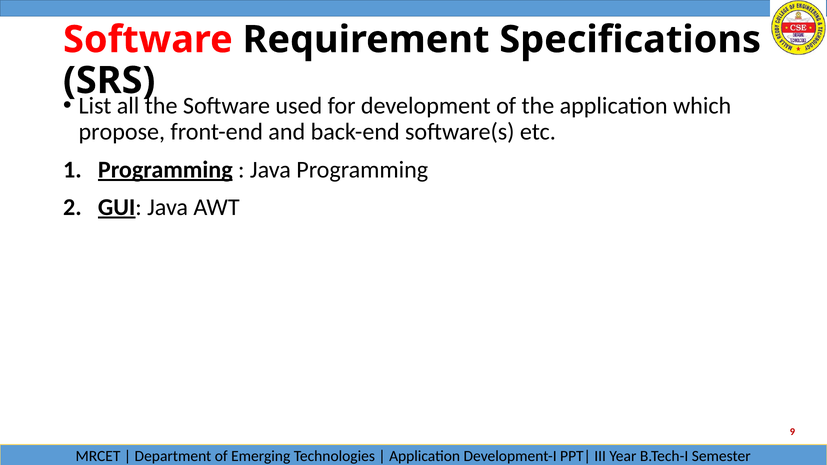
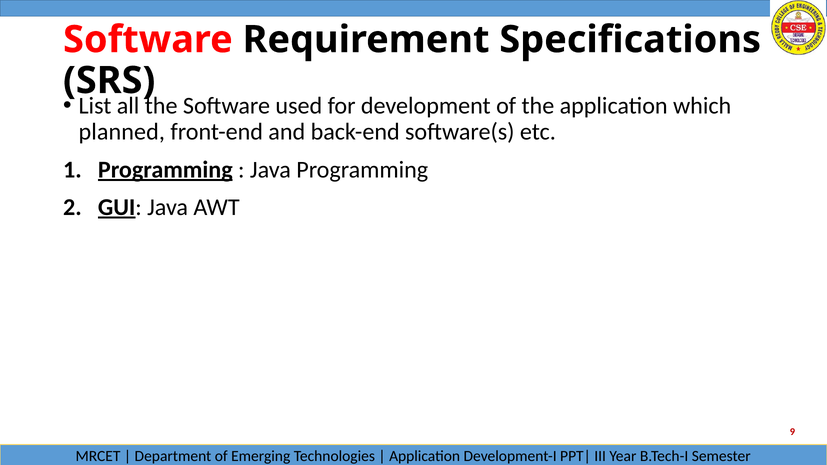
propose: propose -> planned (122, 132)
